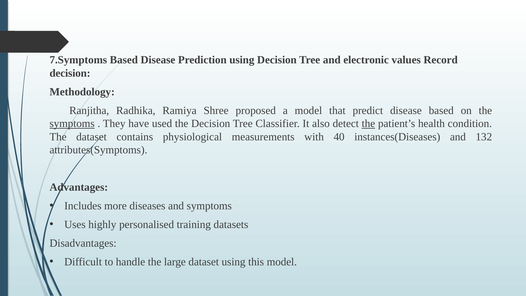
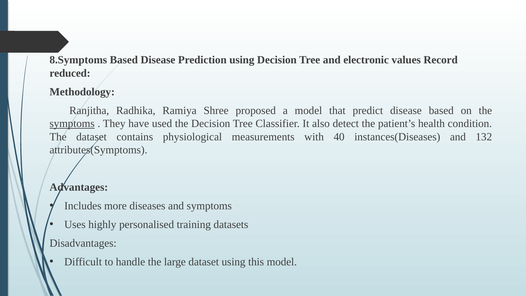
7.Symptoms: 7.Symptoms -> 8.Symptoms (78, 60)
decision: decision -> reduced (70, 73)
the underline: present -> none (368, 124)
